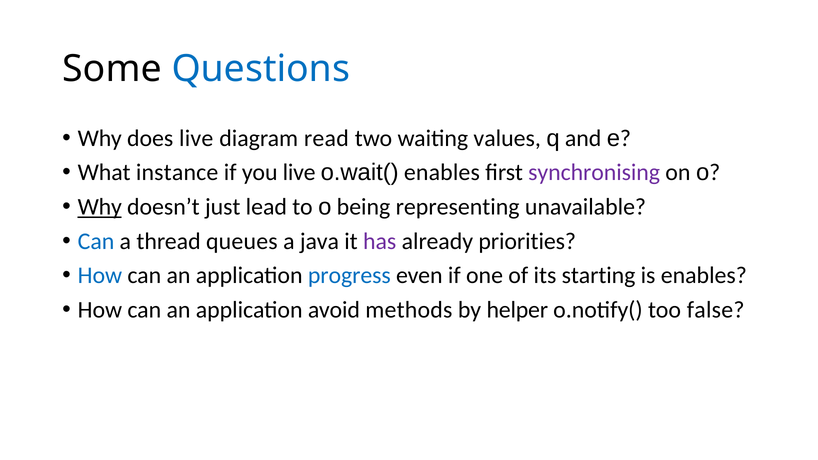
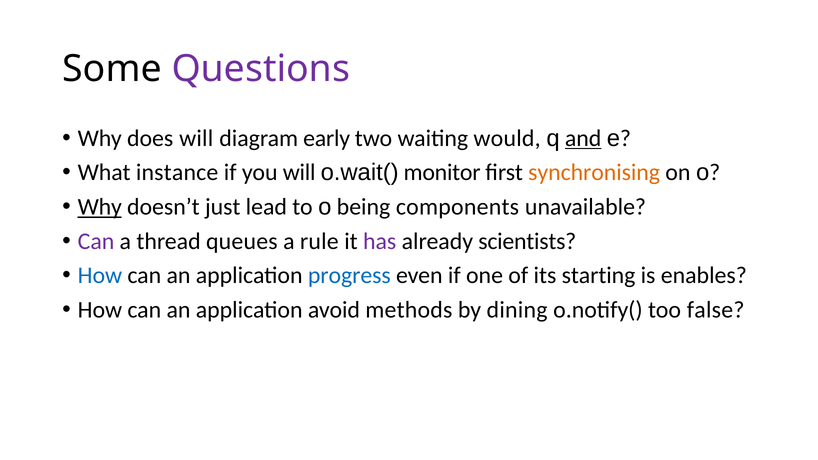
Questions colour: blue -> purple (261, 69)
does live: live -> will (196, 138)
read: read -> early (327, 138)
values: values -> would (507, 138)
and underline: none -> present (583, 138)
you live: live -> will (299, 173)
o.wait( enables: enables -> monitor (442, 173)
synchronising colour: purple -> orange (594, 173)
representing: representing -> components (458, 207)
Can colour: blue -> purple (96, 241)
java: java -> rule (319, 241)
priorities: priorities -> scientists (527, 241)
helper: helper -> dining (517, 310)
